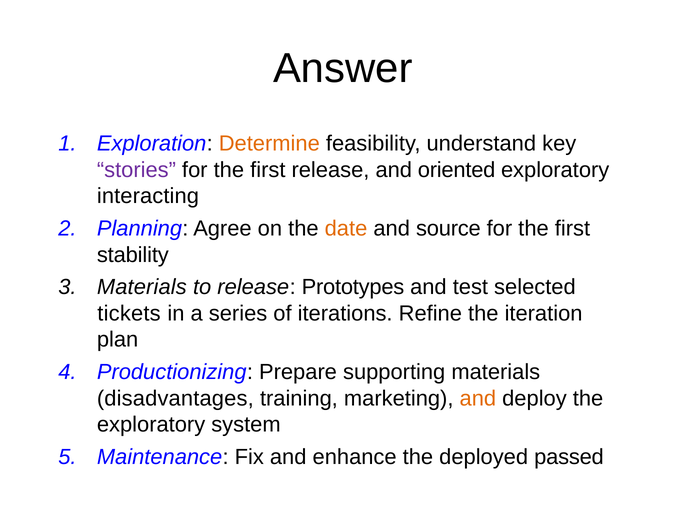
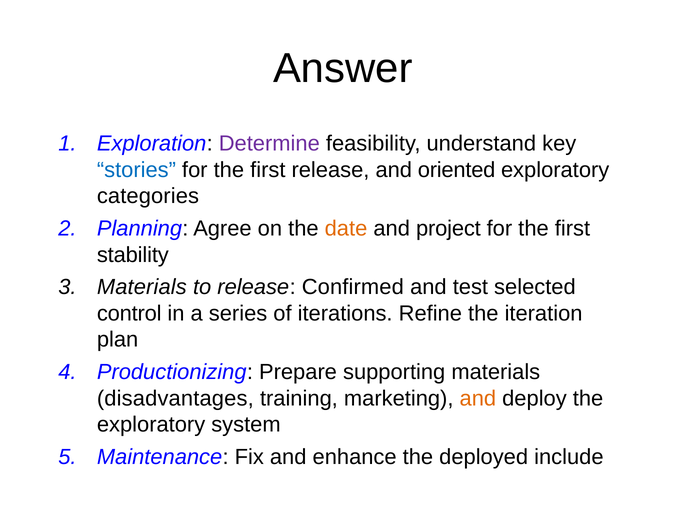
Determine colour: orange -> purple (269, 144)
stories colour: purple -> blue (136, 170)
interacting: interacting -> categories (148, 196)
source: source -> project (448, 229)
Prototypes: Prototypes -> Confirmed (353, 287)
tickets: tickets -> control (129, 314)
passed: passed -> include (569, 457)
